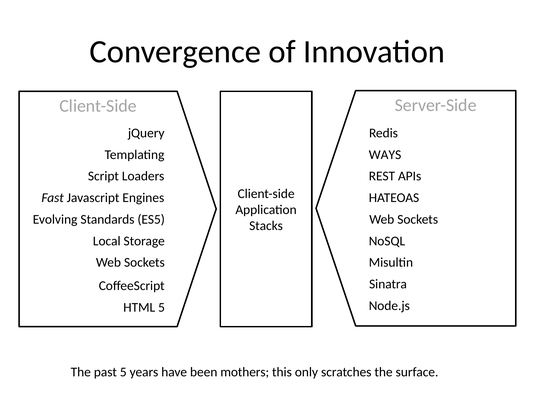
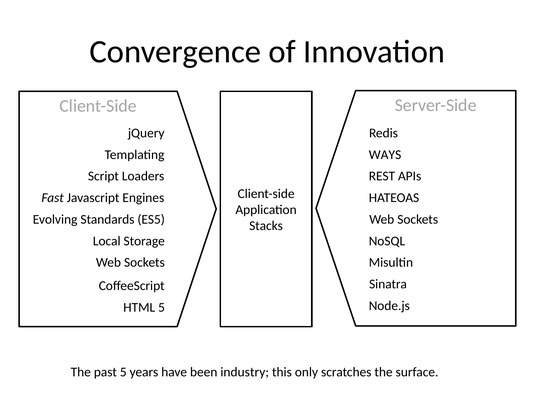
mothers: mothers -> industry (245, 372)
